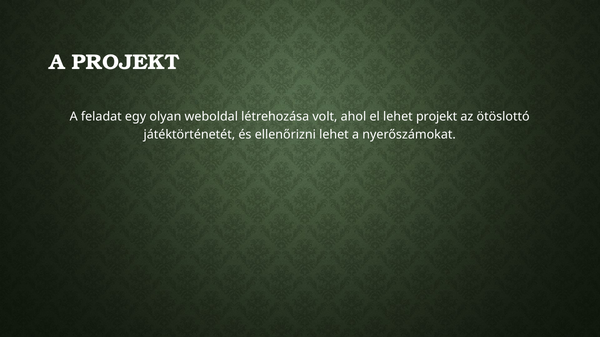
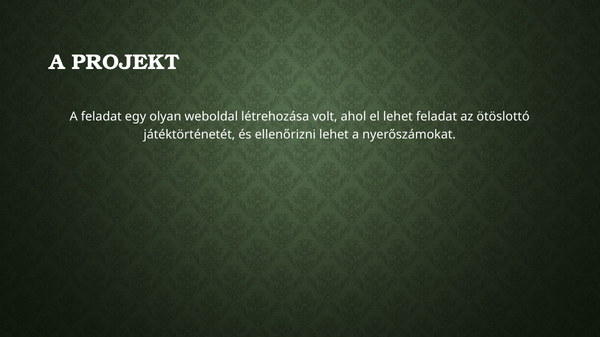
lehet projekt: projekt -> feladat (437, 117)
